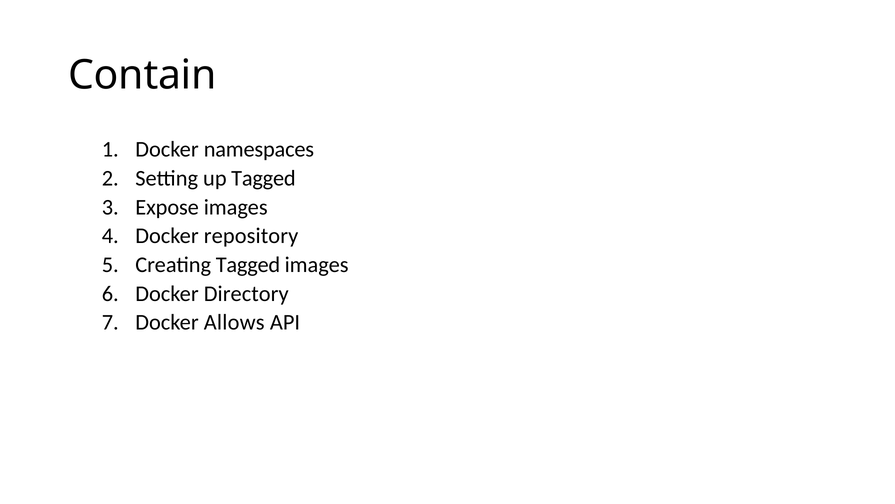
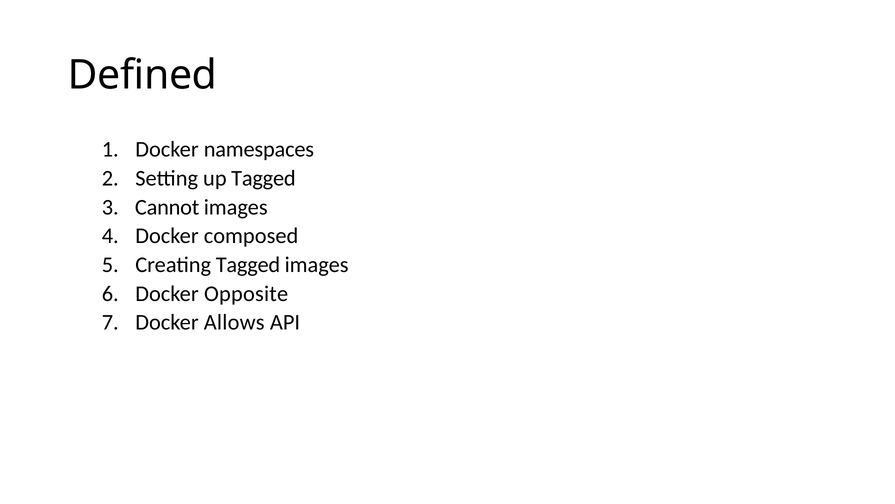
Contain: Contain -> Defined (142, 75)
Expose: Expose -> Cannot (167, 207)
repository: repository -> composed (251, 236)
Directory: Directory -> Opposite (246, 293)
